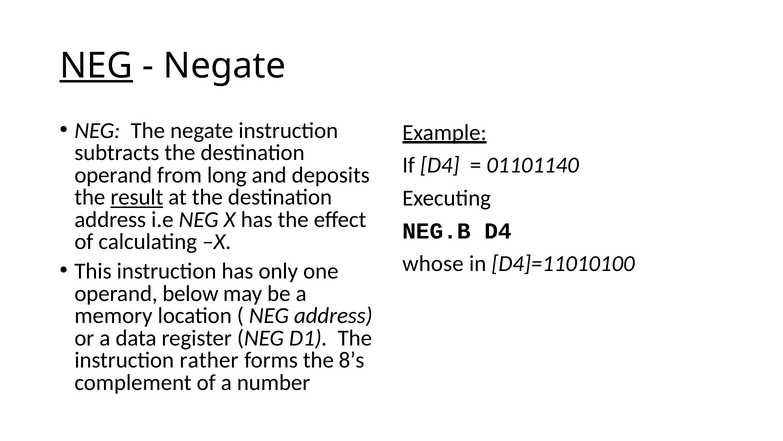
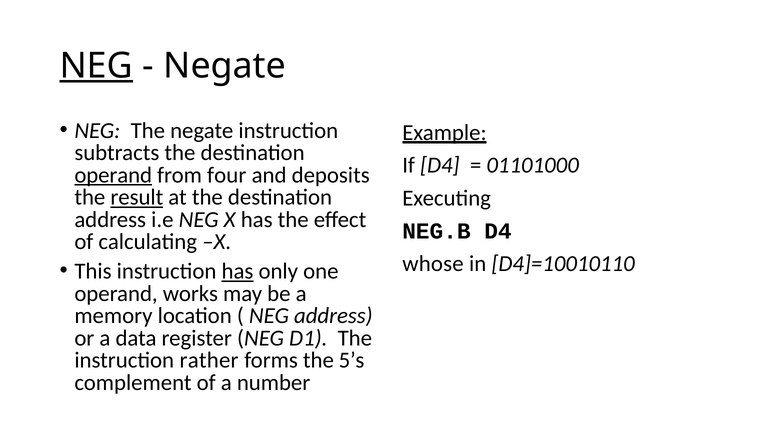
01101140: 01101140 -> 01101000 (533, 165)
operand underline: none -> present (113, 175)
long: long -> four (227, 175)
D4]=11010100: D4]=11010100 -> D4]=10010110 (563, 263)
has underline: none -> present (237, 271)
below: below -> works (190, 293)
8’s: 8’s -> 5’s (352, 360)
